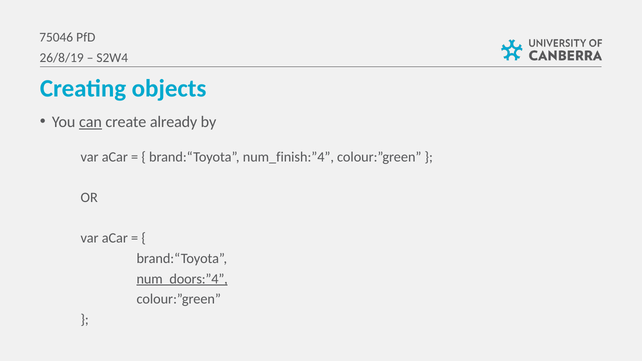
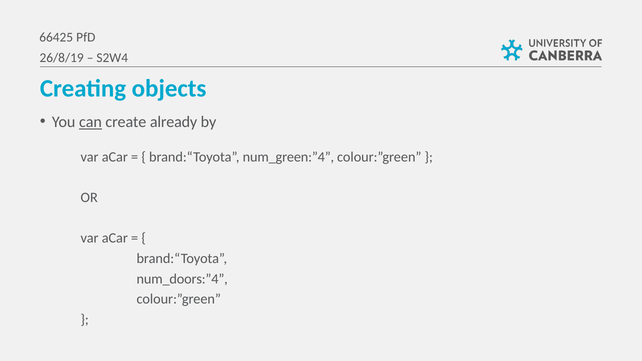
75046: 75046 -> 66425 (56, 37)
num_finish:”4: num_finish:”4 -> num_green:”4 (288, 157)
num_doors:”4 underline: present -> none (182, 279)
